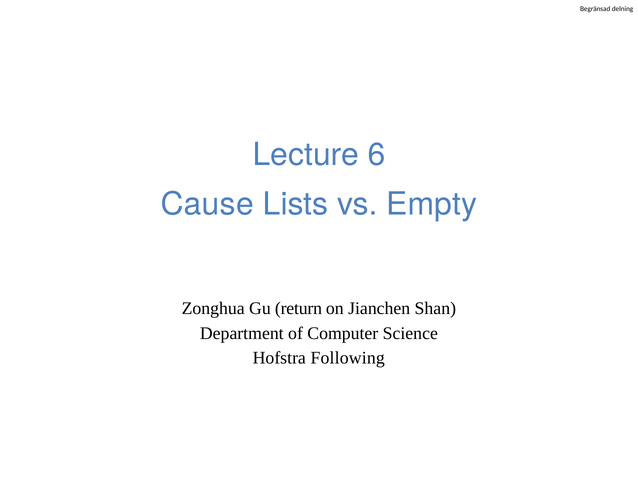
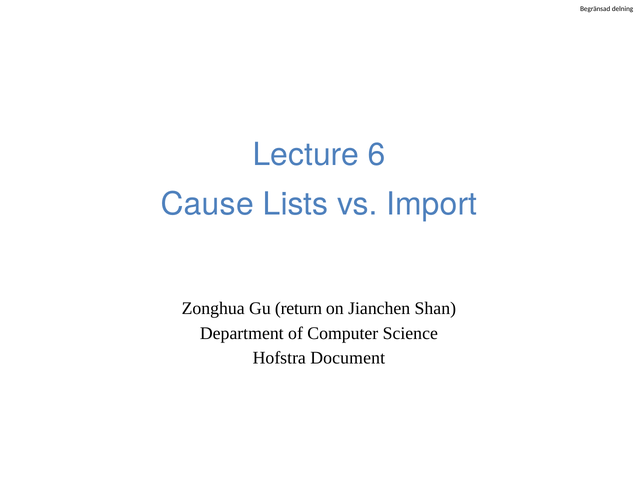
Empty: Empty -> Import (432, 204)
Following: Following -> Document (348, 358)
